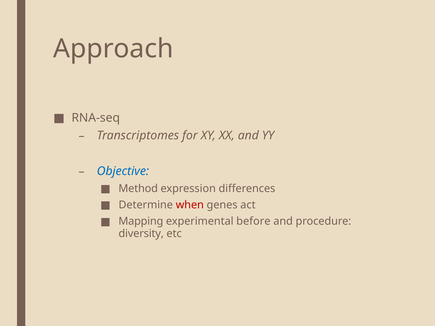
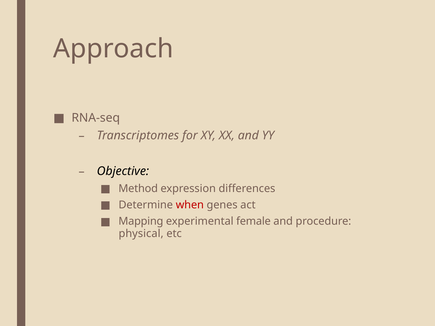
Objective colour: blue -> black (123, 171)
before: before -> female (254, 222)
diversity: diversity -> physical (141, 234)
